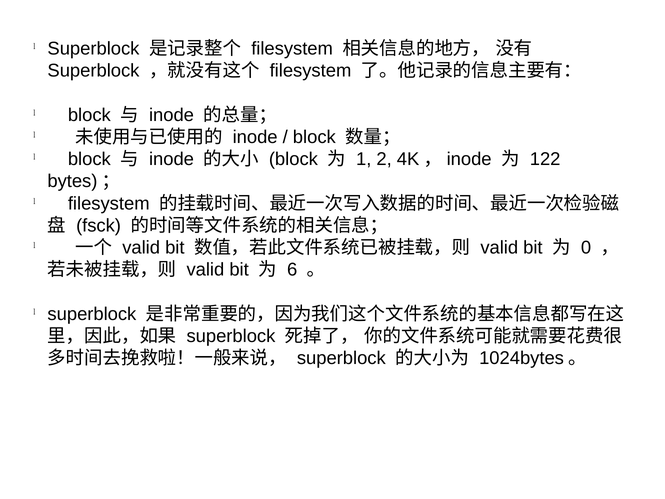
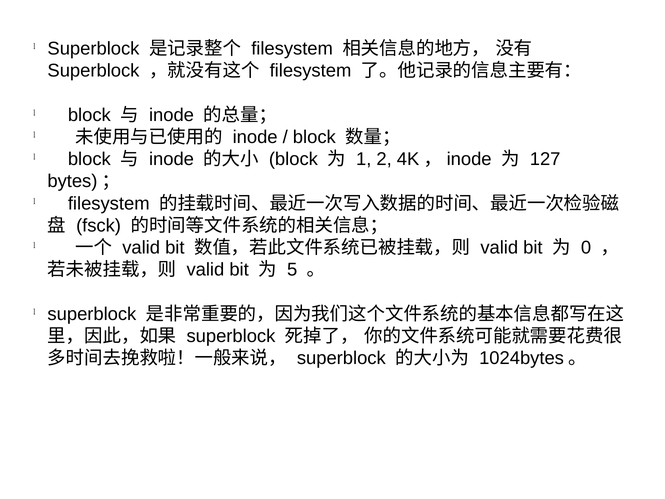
122: 122 -> 127 (545, 159)
6: 6 -> 5 (292, 270)
